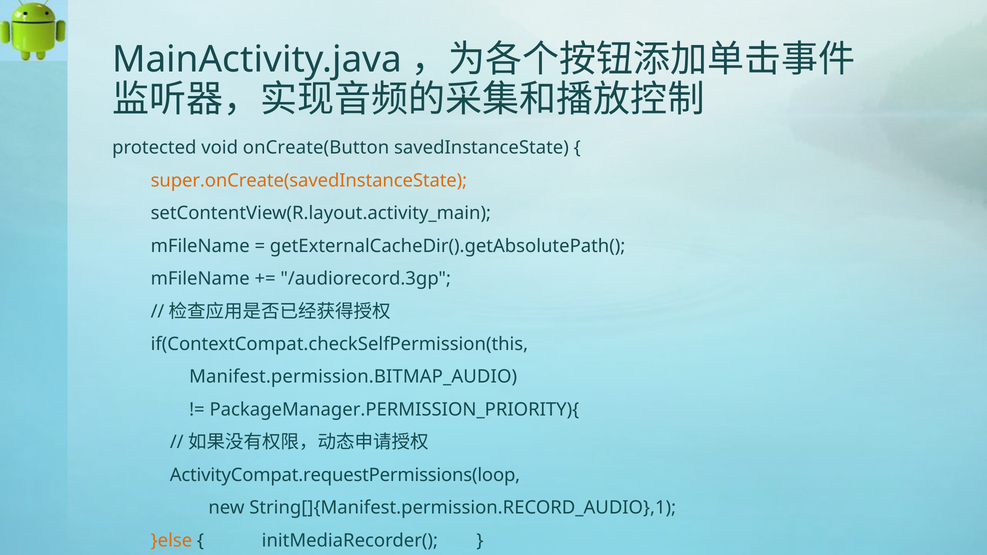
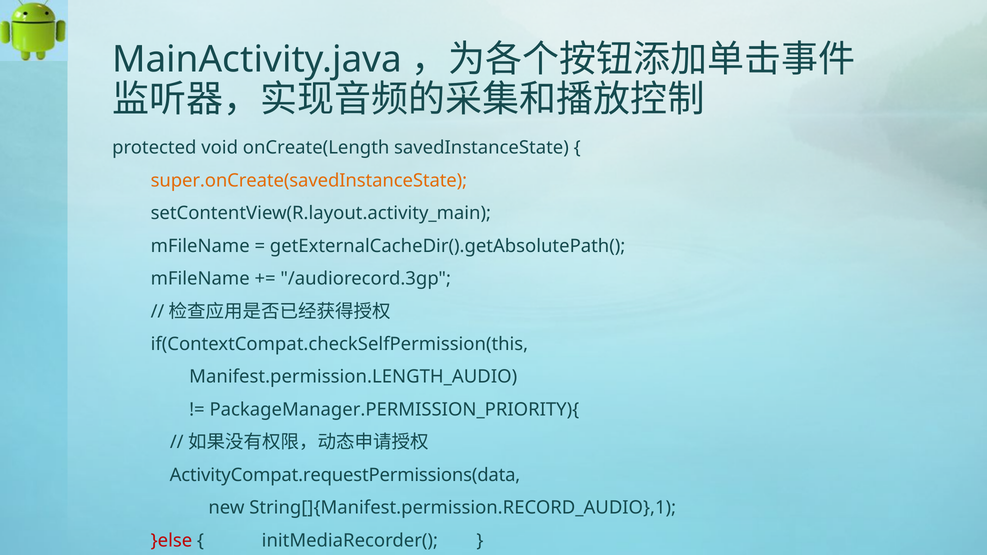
onCreate(Button: onCreate(Button -> onCreate(Length (316, 148)
Manifest.permission.BITMAP_AUDIO: Manifest.permission.BITMAP_AUDIO -> Manifest.permission.LENGTH_AUDIO (353, 377)
ActivityCompat.requestPermissions(loop: ActivityCompat.requestPermissions(loop -> ActivityCompat.requestPermissions(data (345, 475)
}else colour: orange -> red (171, 541)
